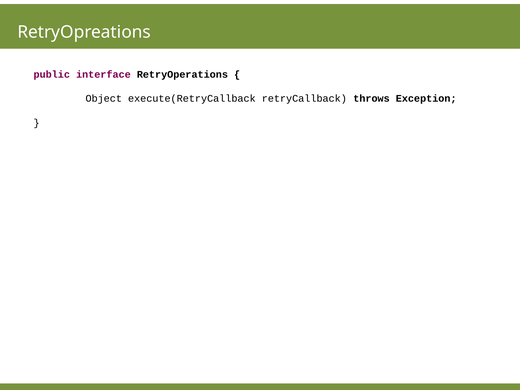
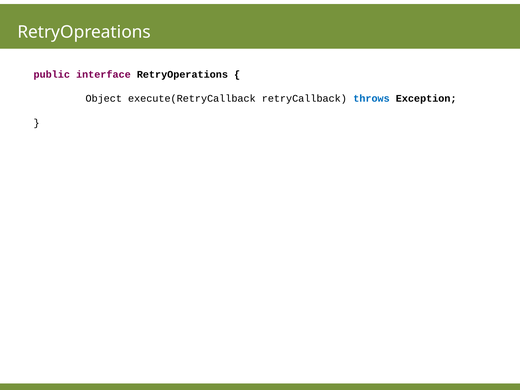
throws colour: black -> blue (371, 99)
